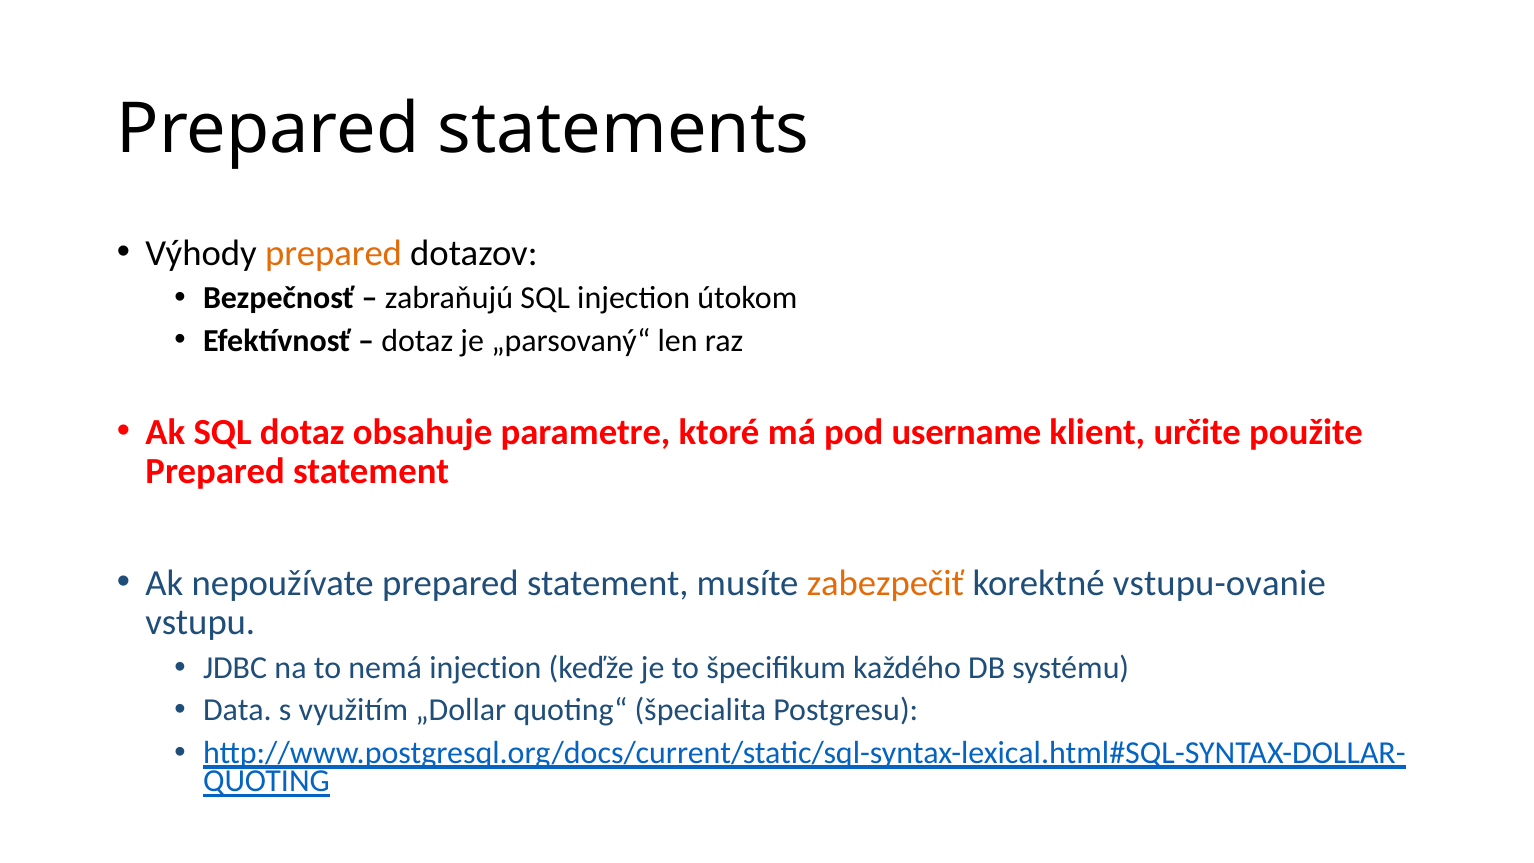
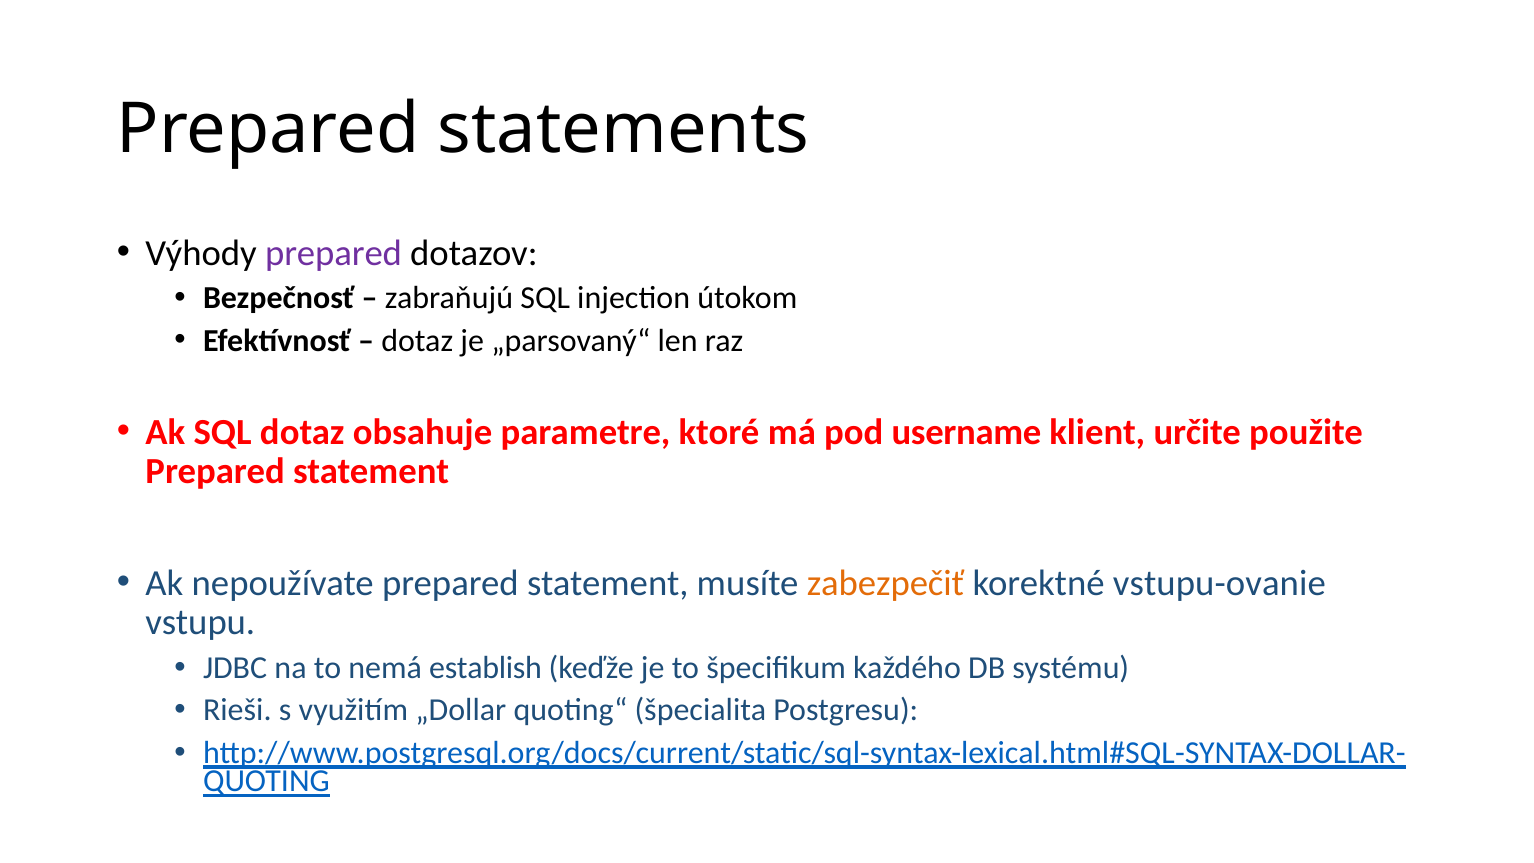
prepared colour: orange -> purple (334, 253)
nemá injection: injection -> establish (486, 668)
Data: Data -> Rieši (237, 710)
